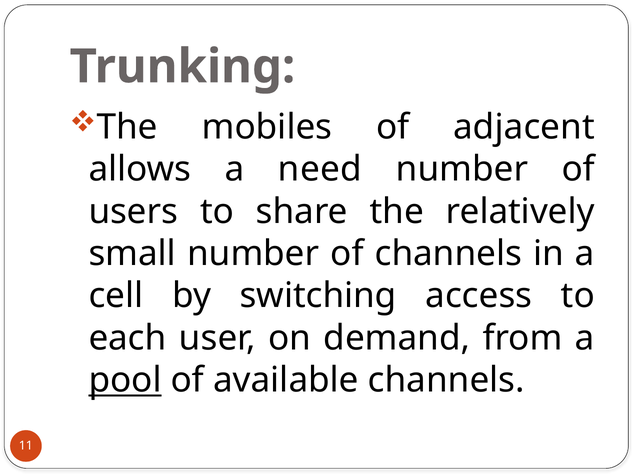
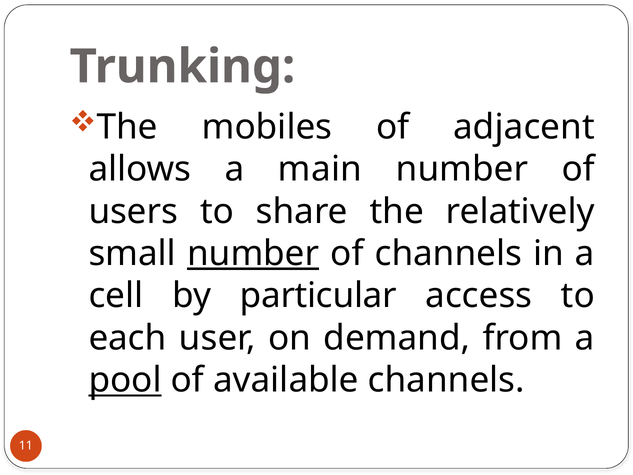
need: need -> main (320, 169)
number underline: none -> present (253, 254)
switching: switching -> particular (318, 296)
